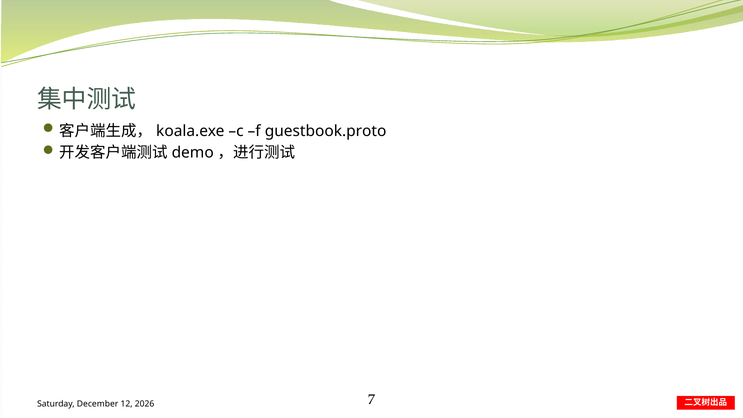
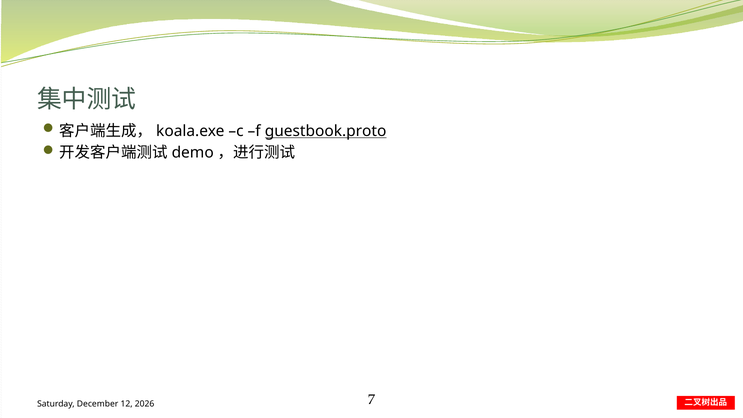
guestbook.proto underline: none -> present (326, 131)
